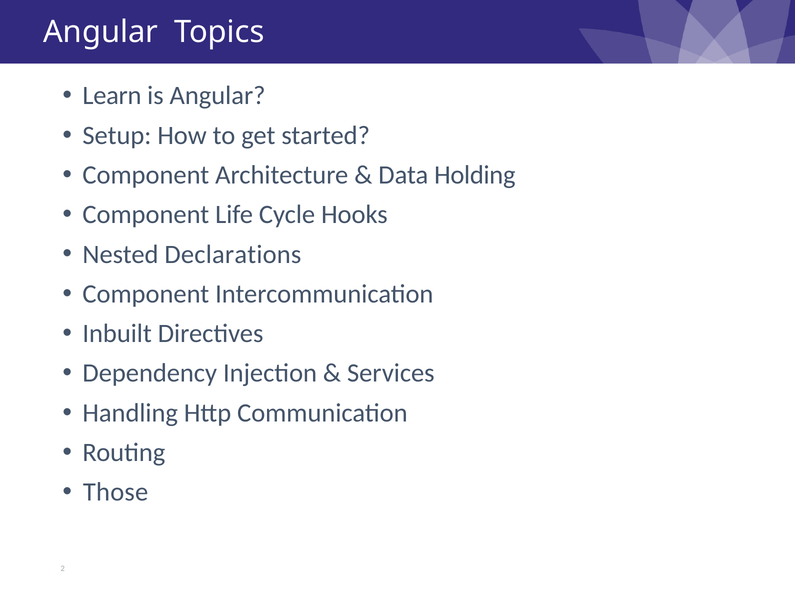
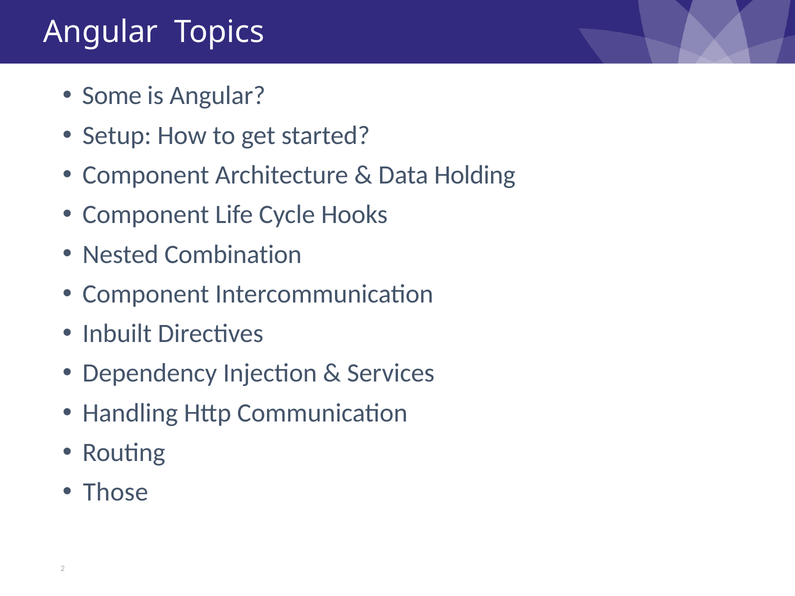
Learn: Learn -> Some (112, 96)
Declarations: Declarations -> Combination (233, 254)
